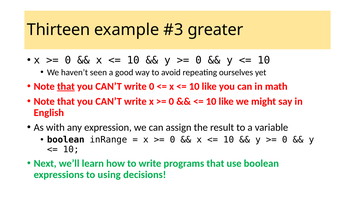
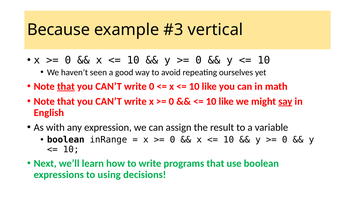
Thirteen: Thirteen -> Because (59, 30)
greater: greater -> vertical (215, 30)
say underline: none -> present (285, 101)
